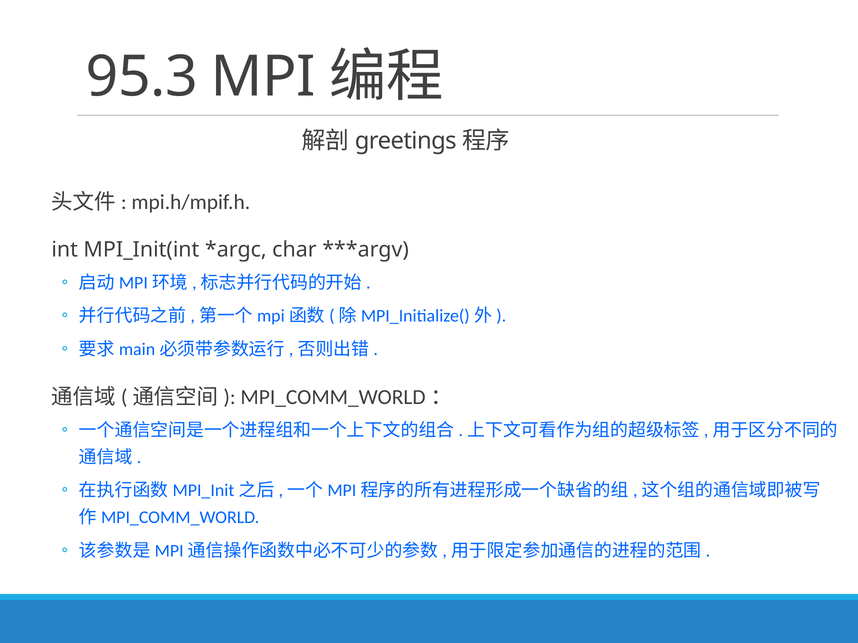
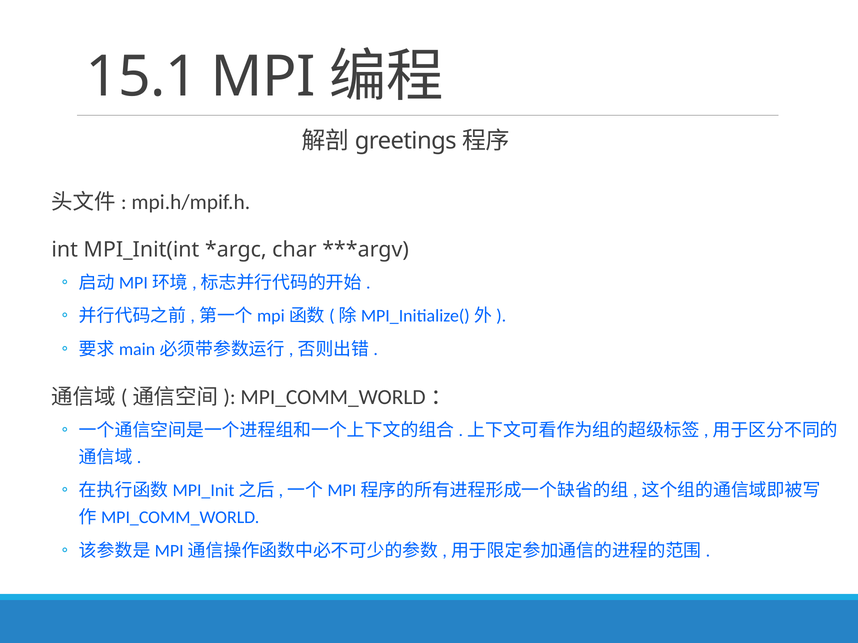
95.3: 95.3 -> 15.1 (142, 77)
